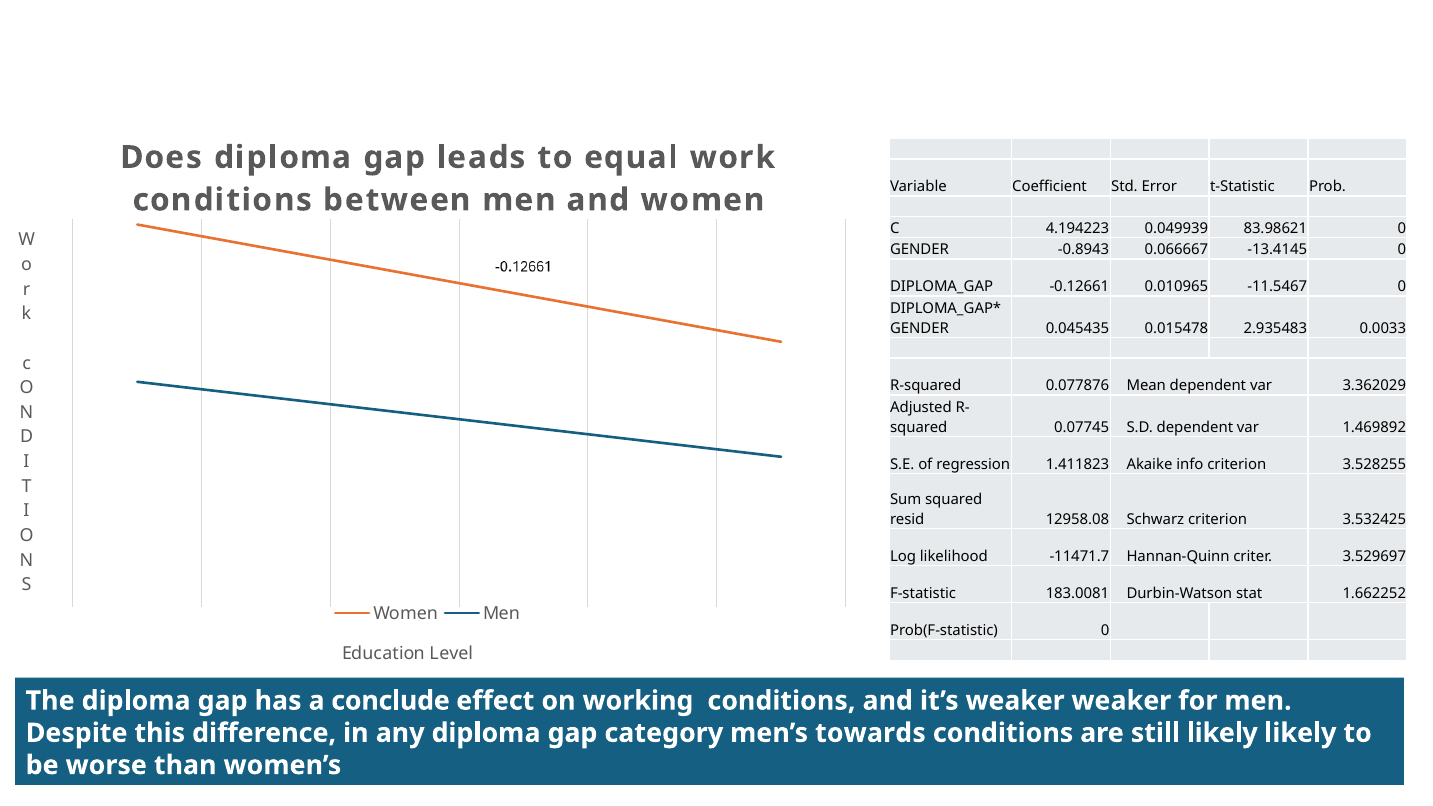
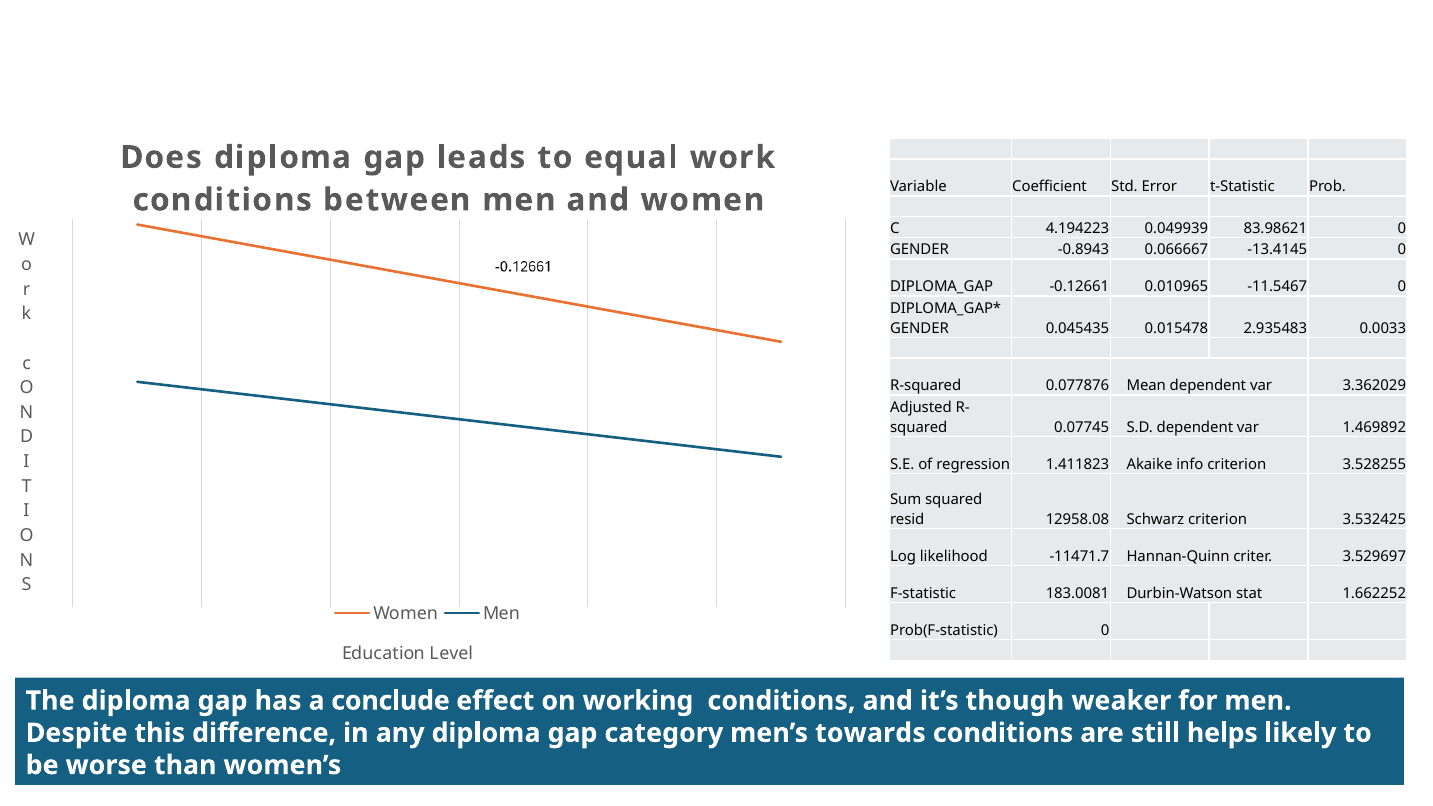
it’s weaker: weaker -> though (1015, 701)
still likely: likely -> helps (1222, 733)
